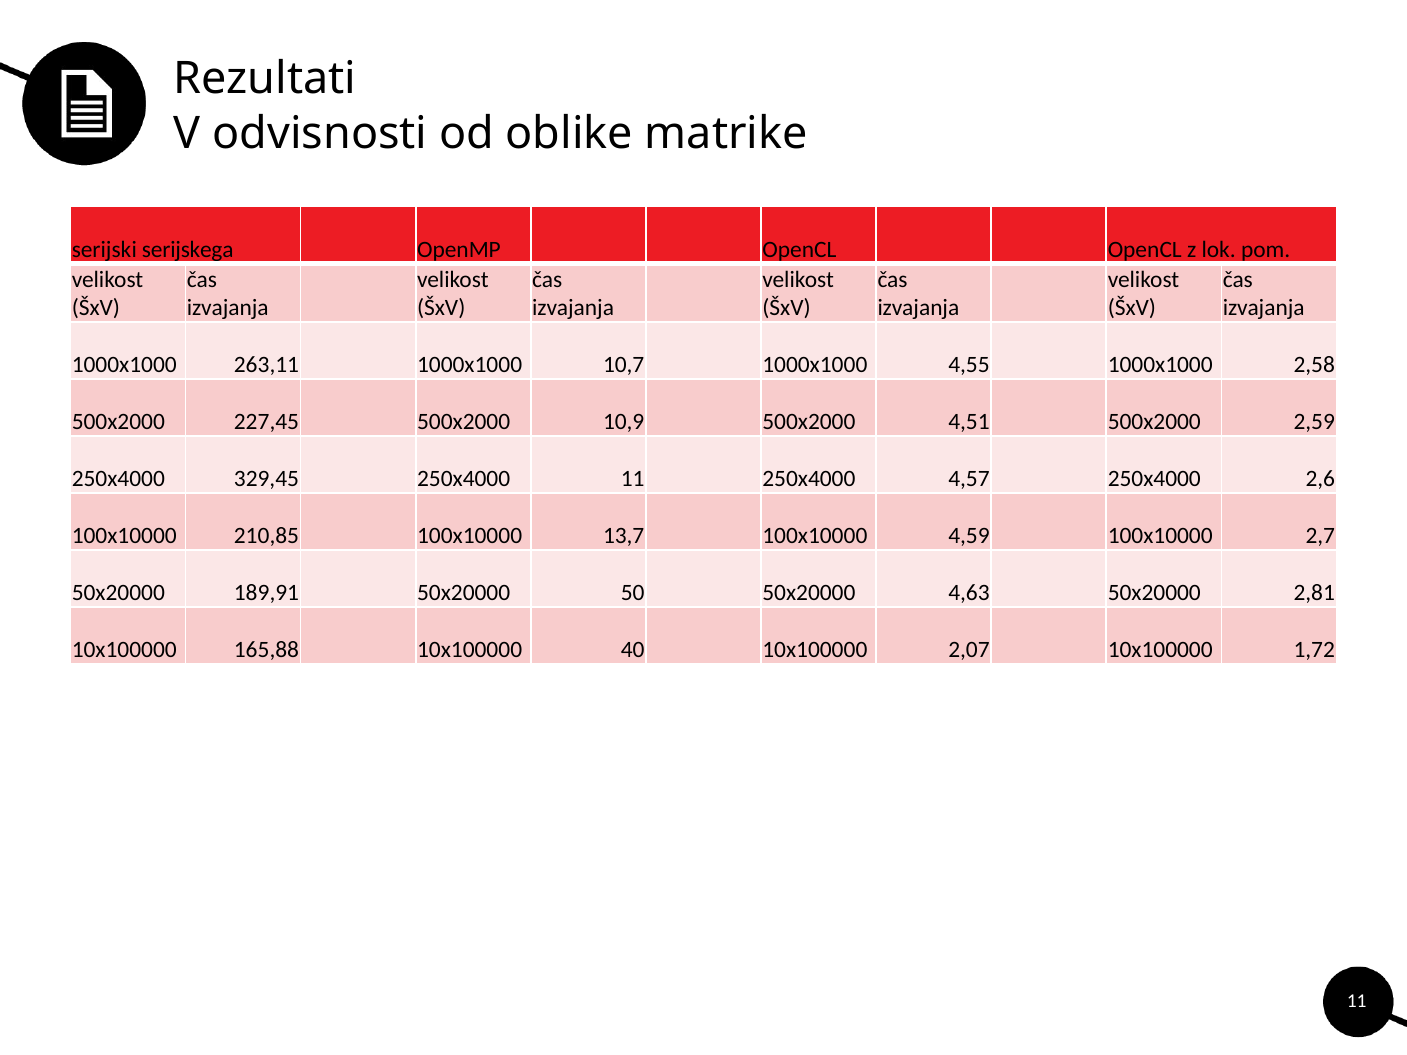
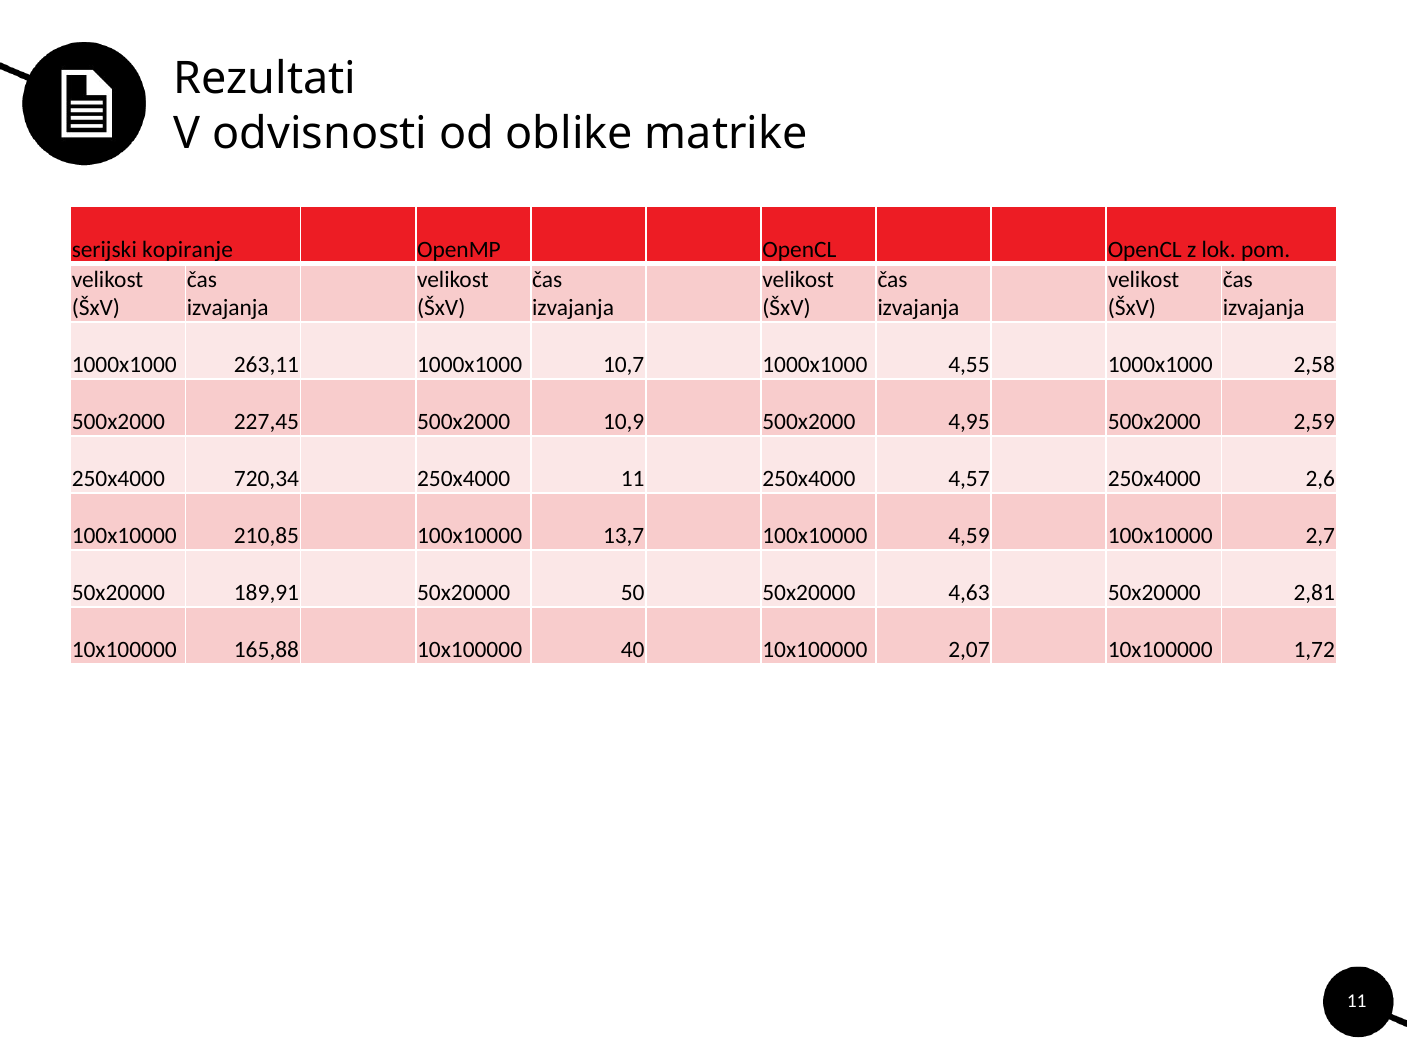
serijskega: serijskega -> kopiranje (188, 249)
4,51: 4,51 -> 4,95 (969, 422)
329,45: 329,45 -> 720,34 (266, 479)
